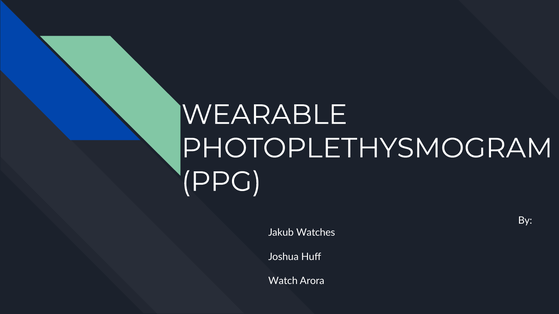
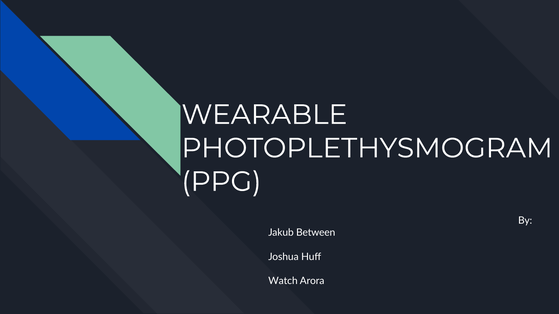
Watches: Watches -> Between (316, 233)
